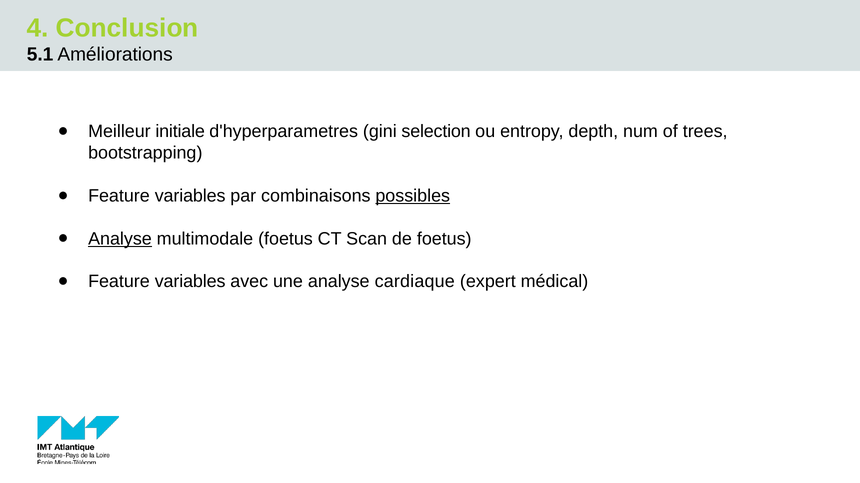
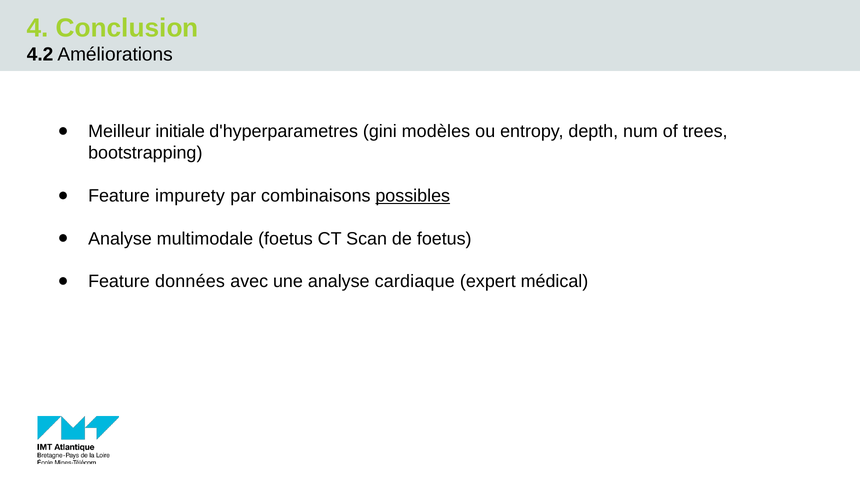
5.1: 5.1 -> 4.2 (40, 54)
selection: selection -> modèles (436, 131)
variables: variables -> impurety (190, 196)
Analyse underline: present -> none (120, 239)
variables: variables -> données (190, 282)
